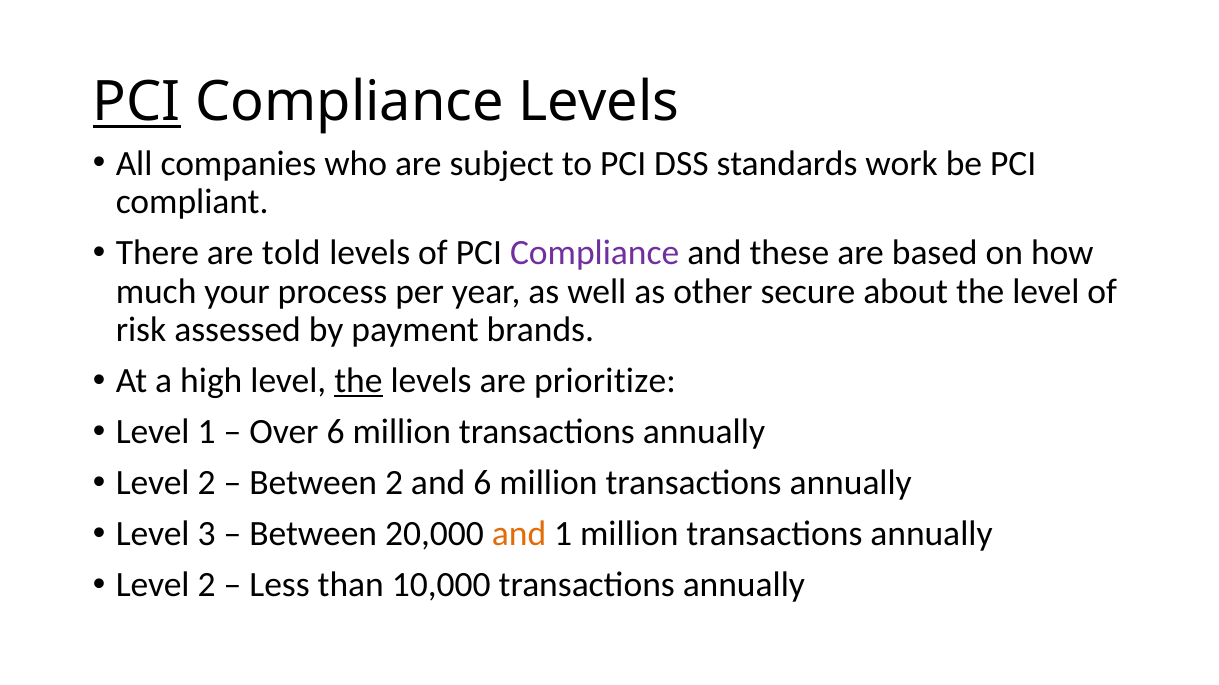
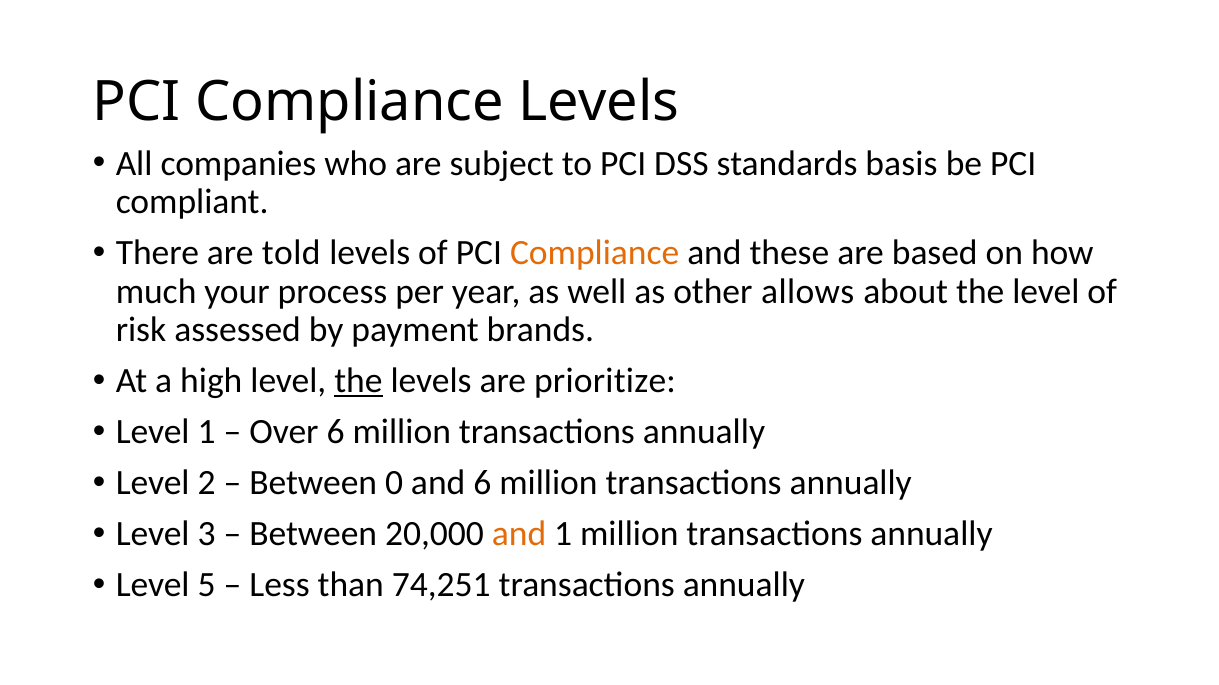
PCI underline: present -> none (137, 102)
work: work -> basis (901, 164)
Compliance colour: purple -> orange (595, 253)
secure: secure -> allows (808, 292)
Between 2: 2 -> 0 (394, 483)
2: 2 -> 5 (207, 586)
10,000: 10,000 -> 74,251 (441, 586)
